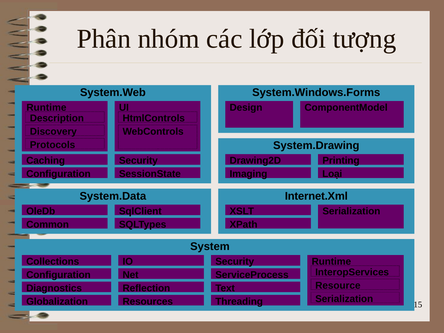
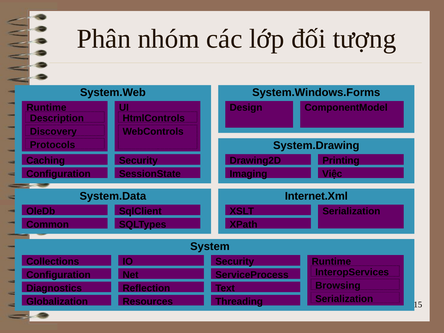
Loại: Loại -> Việc (332, 174)
Resource: Resource -> Browsing (338, 286)
